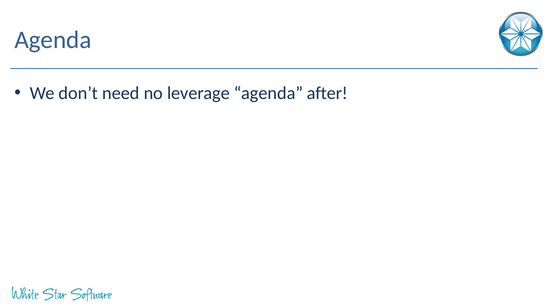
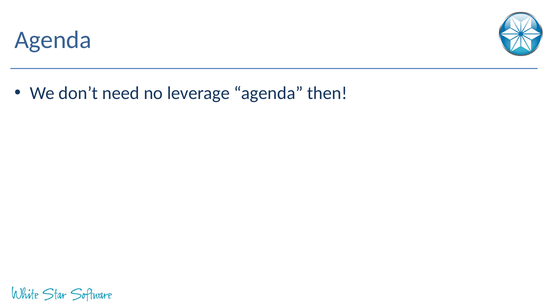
after: after -> then (327, 93)
